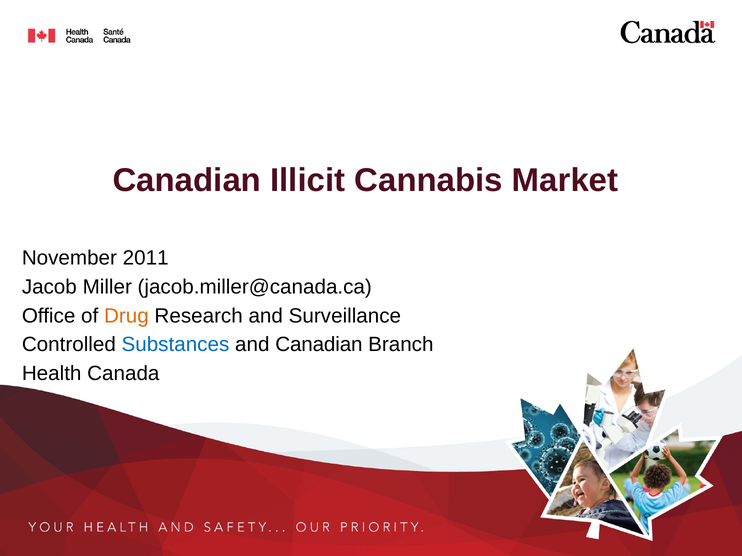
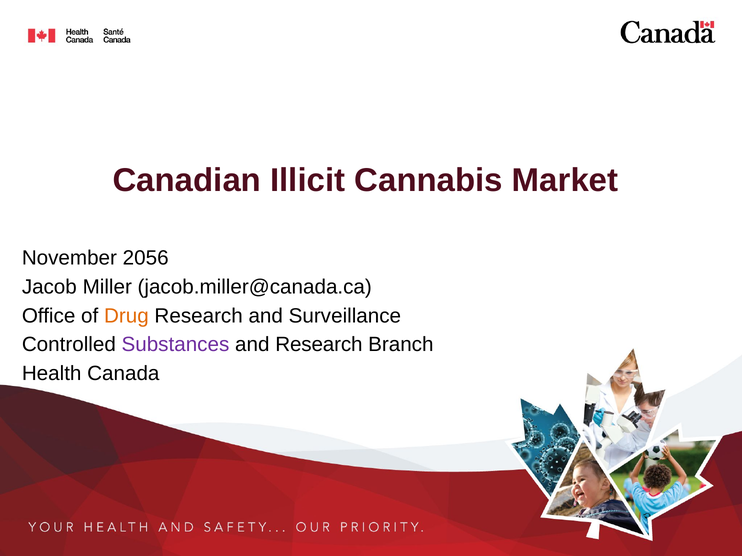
2011: 2011 -> 2056 (146, 258)
Substances colour: blue -> purple (175, 345)
and Canadian: Canadian -> Research (319, 345)
